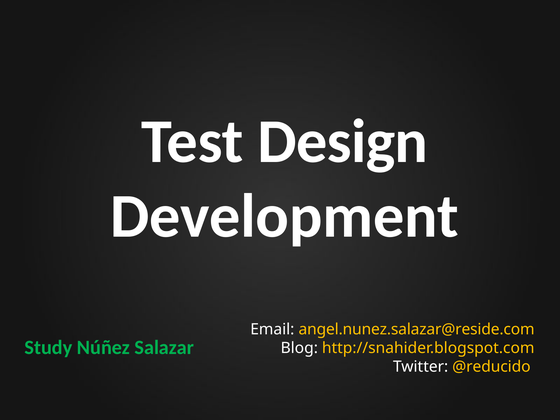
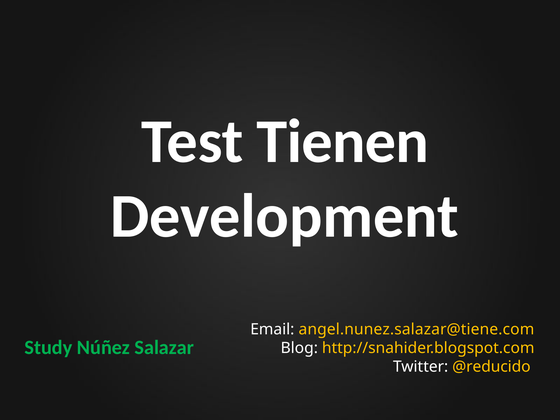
Design: Design -> Tienen (343, 142)
angel.nunez.salazar@reside.com: angel.nunez.salazar@reside.com -> angel.nunez.salazar@tiene.com (416, 329)
